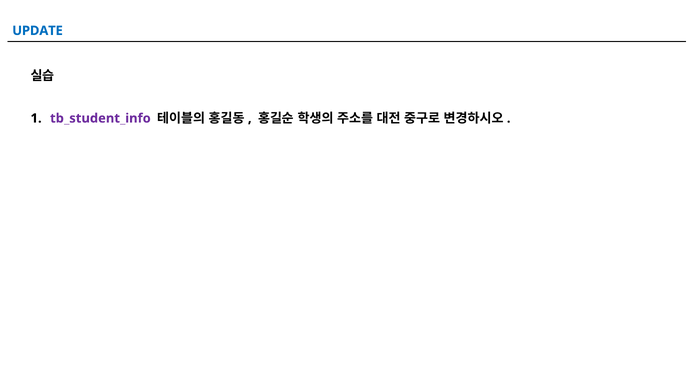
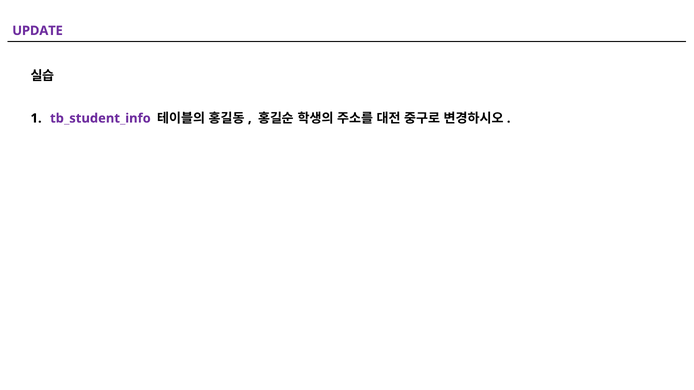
UPDATE colour: blue -> purple (38, 31)
